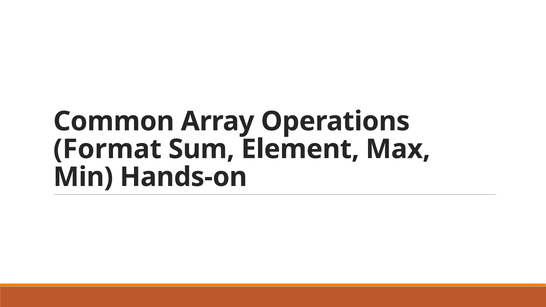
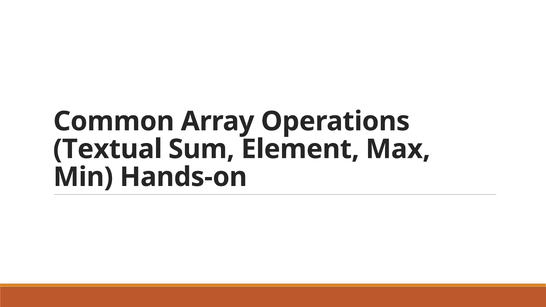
Format: Format -> Textual (108, 149)
